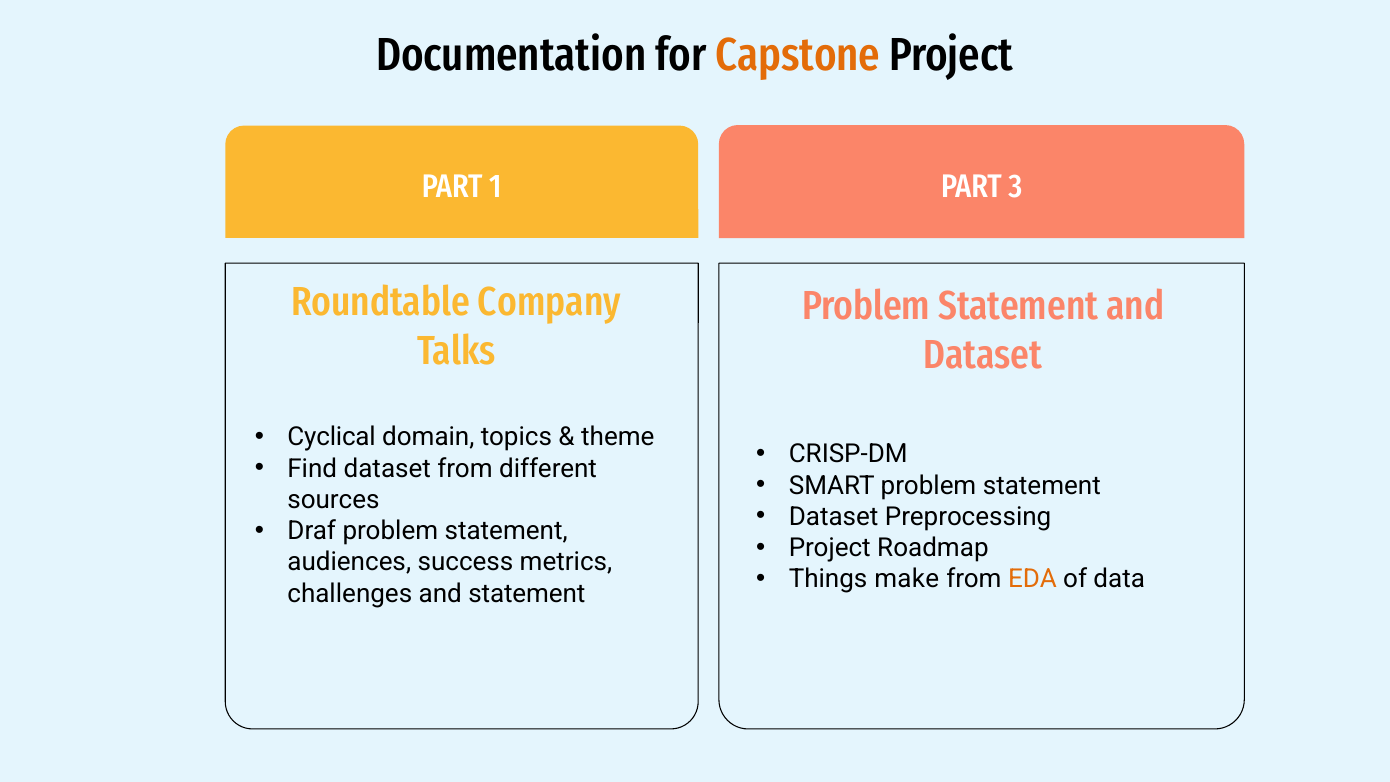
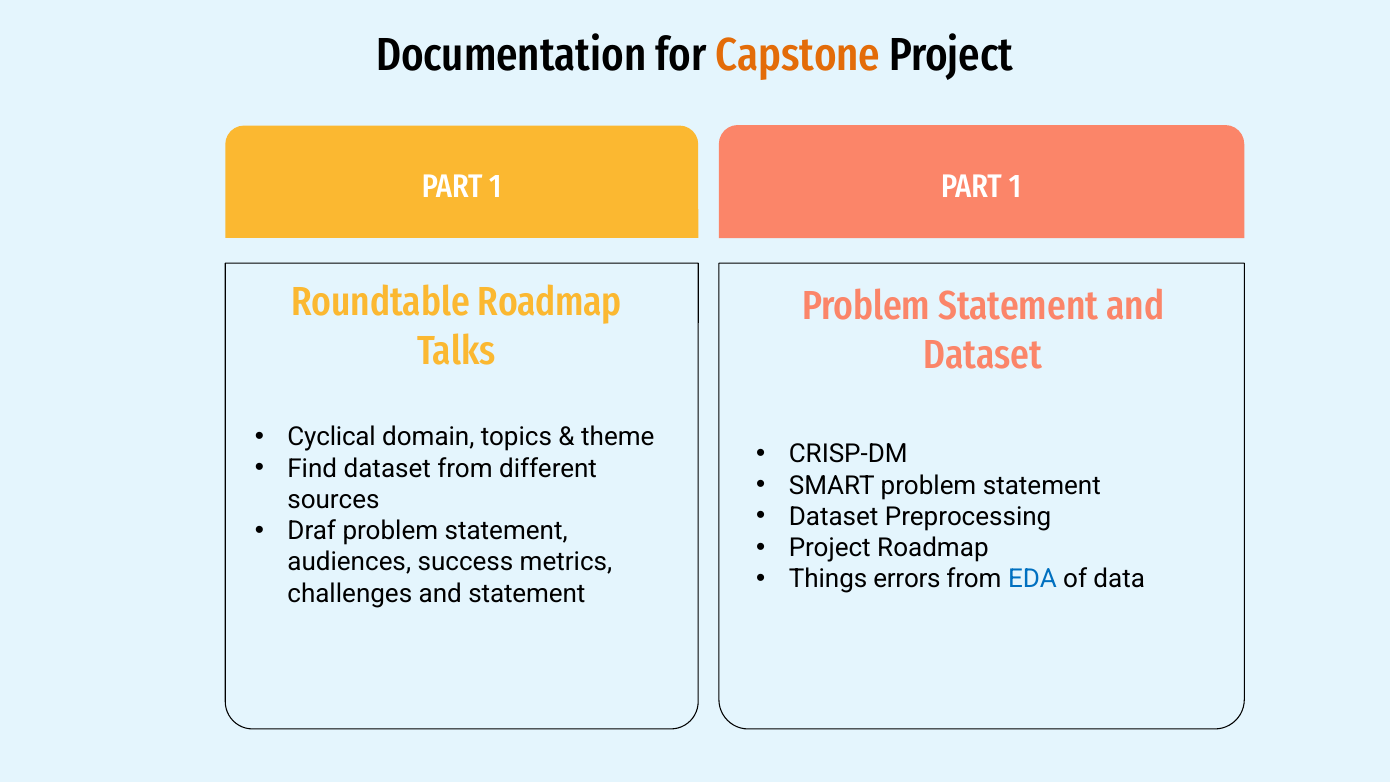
3: 3 -> 1 (1015, 187)
Roundtable Company: Company -> Roadmap (550, 302)
make: make -> errors (907, 579)
EDA colour: orange -> blue (1032, 579)
